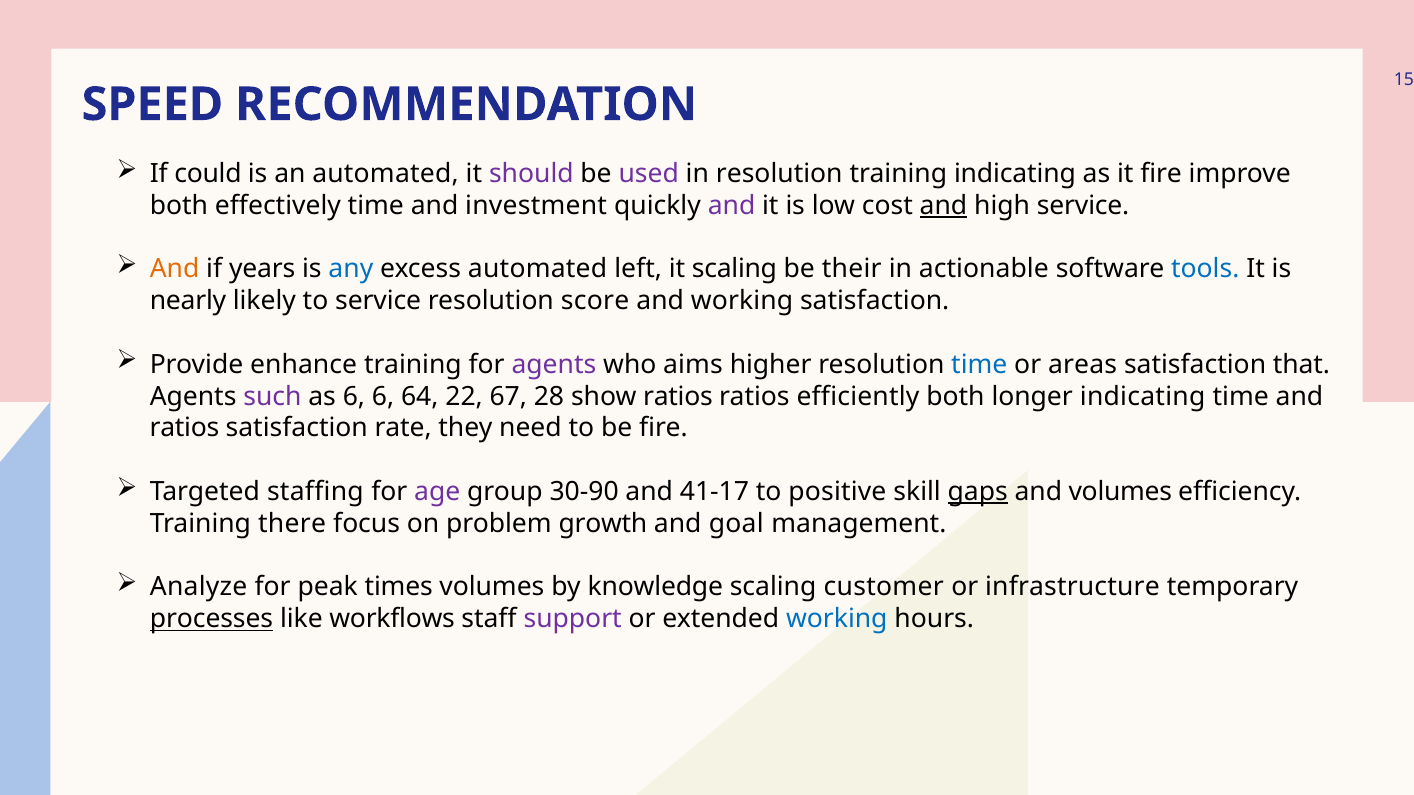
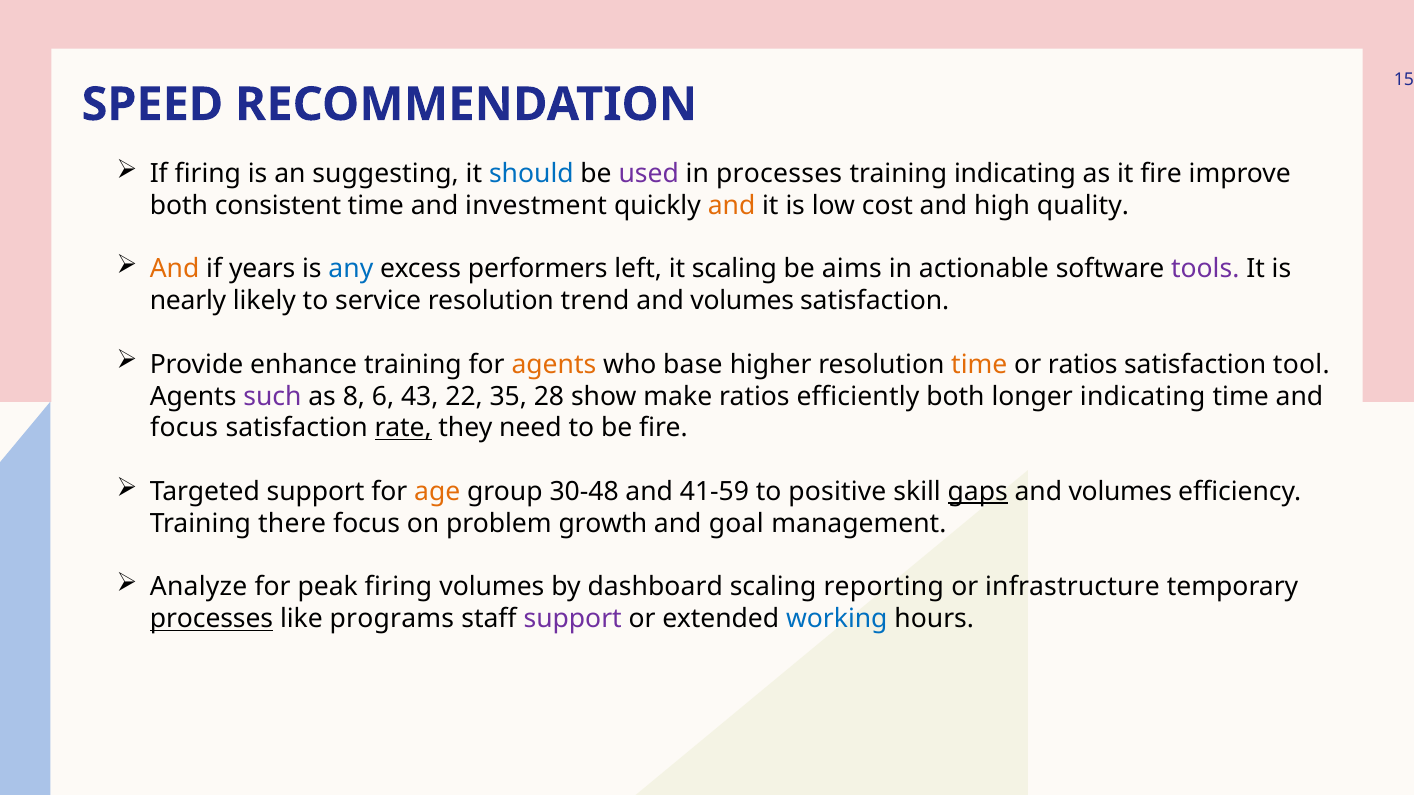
If could: could -> firing (208, 174)
an automated: automated -> suggesting (386, 174)
should colour: purple -> blue (531, 174)
in resolution: resolution -> processes (779, 174)
effectively: effectively -> consistent (278, 206)
and colour: purple -> orange (732, 206)
and underline: present -> none (944, 206)
high service: service -> quality (1083, 206)
excess automated: automated -> performers (538, 269)
their: their -> aims (852, 269)
tools colour: blue -> purple (1205, 269)
score: score -> trend (595, 301)
working: working -> volumes (742, 301)
agents colour: purple -> orange (554, 365)
aims: aims -> base (693, 365)
time colour: blue -> orange (979, 365)
or areas: areas -> ratios (1083, 365)
that: that -> tool (1301, 365)
as 6: 6 -> 8 (354, 396)
64: 64 -> 43 (420, 396)
67: 67 -> 35 (508, 396)
show ratios: ratios -> make (678, 396)
ratios: ratios -> focus (184, 428)
rate underline: none -> present (403, 428)
Targeted staffing: staffing -> support (316, 492)
age colour: purple -> orange (437, 492)
30-90: 30-90 -> 30-48 (584, 492)
41-17: 41-17 -> 41-59 (714, 492)
peak times: times -> firing (398, 587)
knowledge: knowledge -> dashboard (655, 587)
customer: customer -> reporting (884, 587)
workflows: workflows -> programs (392, 619)
